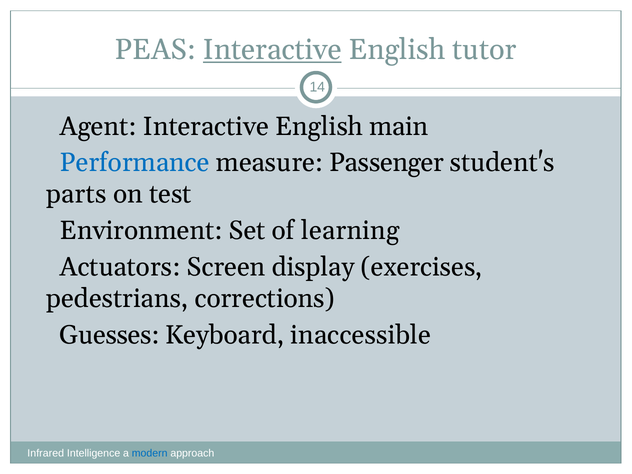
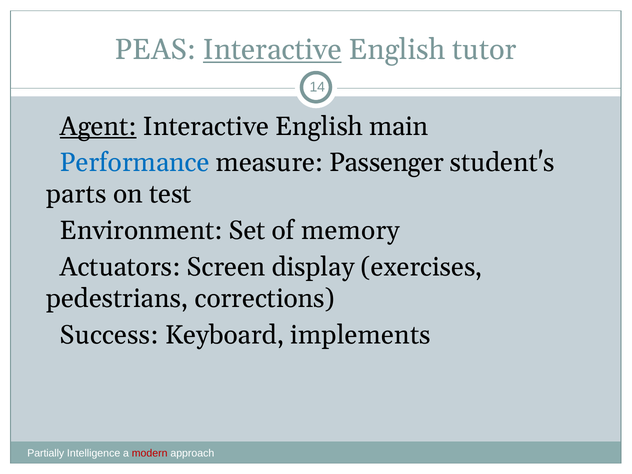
Agent underline: none -> present (98, 126)
learning: learning -> memory (350, 231)
Guesses: Guesses -> Success (109, 335)
inaccessible: inaccessible -> implements (361, 335)
Infrared: Infrared -> Partially (46, 453)
modern colour: blue -> red (150, 453)
